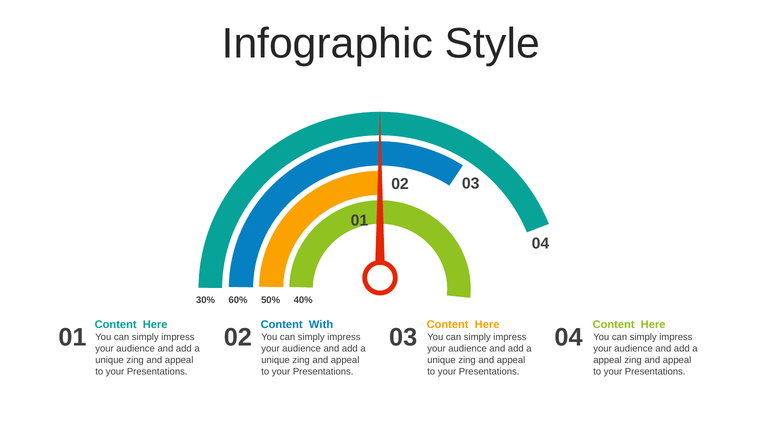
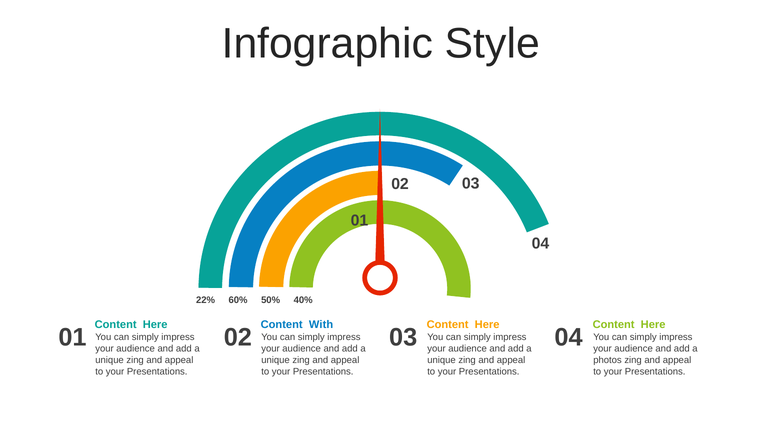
30%: 30% -> 22% (206, 300)
appeal: appeal -> photos (608, 361)
